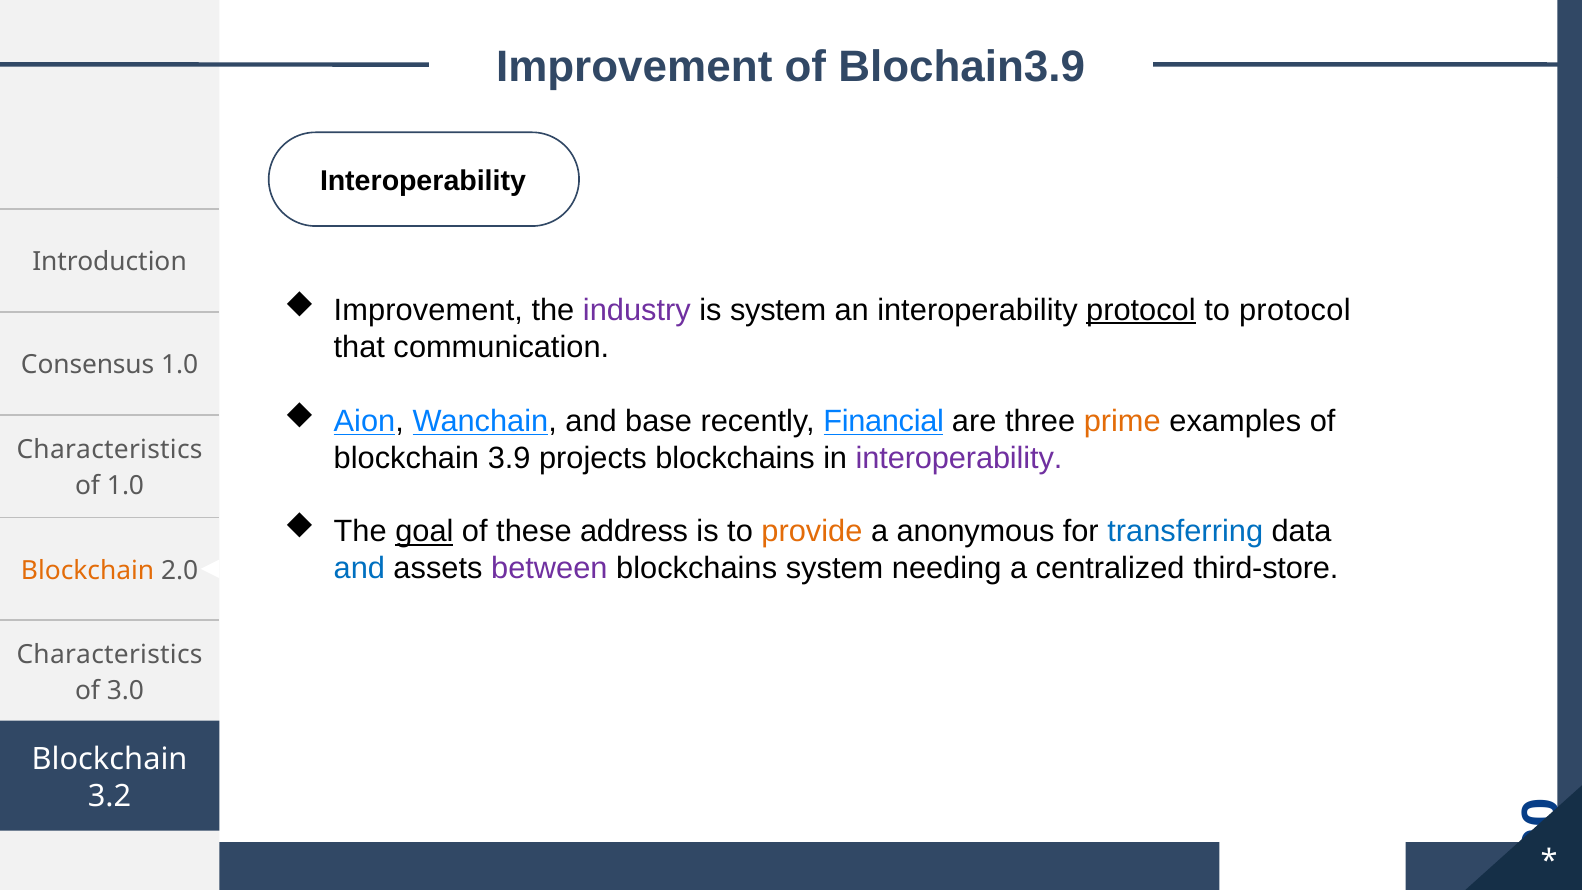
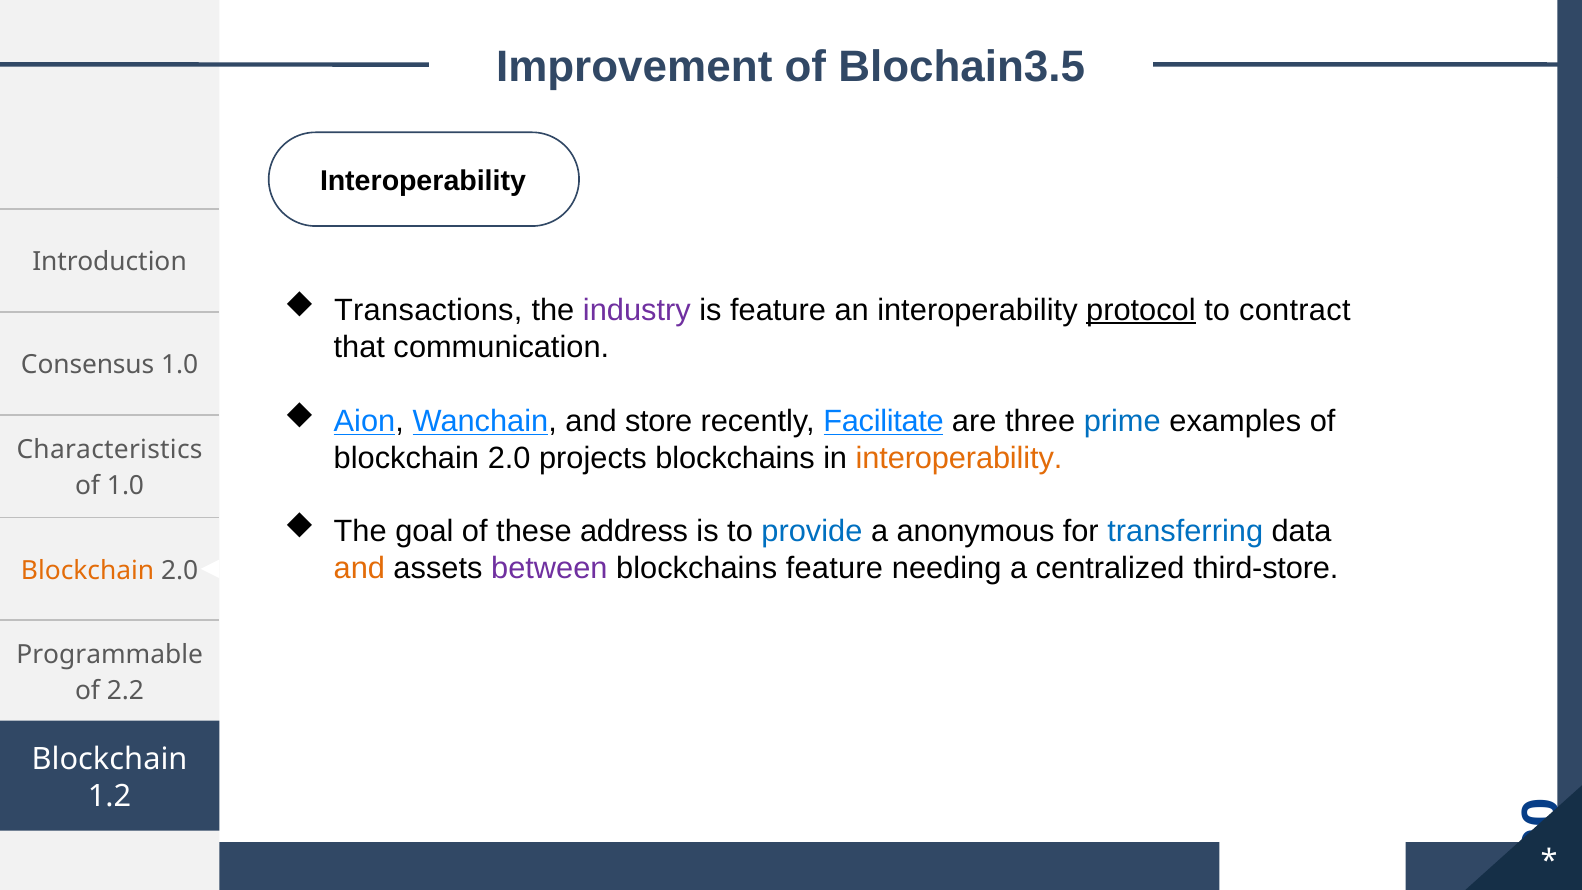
Blochain3.9: Blochain3.9 -> Blochain3.5 (962, 67)
Improvement: Improvement -> Transactions (428, 310)
is system: system -> feature (778, 310)
to protocol: protocol -> contract (1295, 310)
base: base -> store (659, 421)
Financial: Financial -> Facilitate (884, 421)
prime colour: orange -> blue (1122, 421)
3.9: 3.9 -> 2.0 (509, 458)
interoperability colour: purple -> orange (959, 458)
goal underline: present -> none (424, 532)
provide colour: orange -> blue (812, 532)
and colour: blue -> orange (359, 569)
blockchains system: system -> feature (834, 569)
Characteristics: Characteristics -> Programmable (110, 655)
of 3.0: 3.0 -> 2.2 (125, 691)
3.2: 3.2 -> 1.2 (110, 796)
